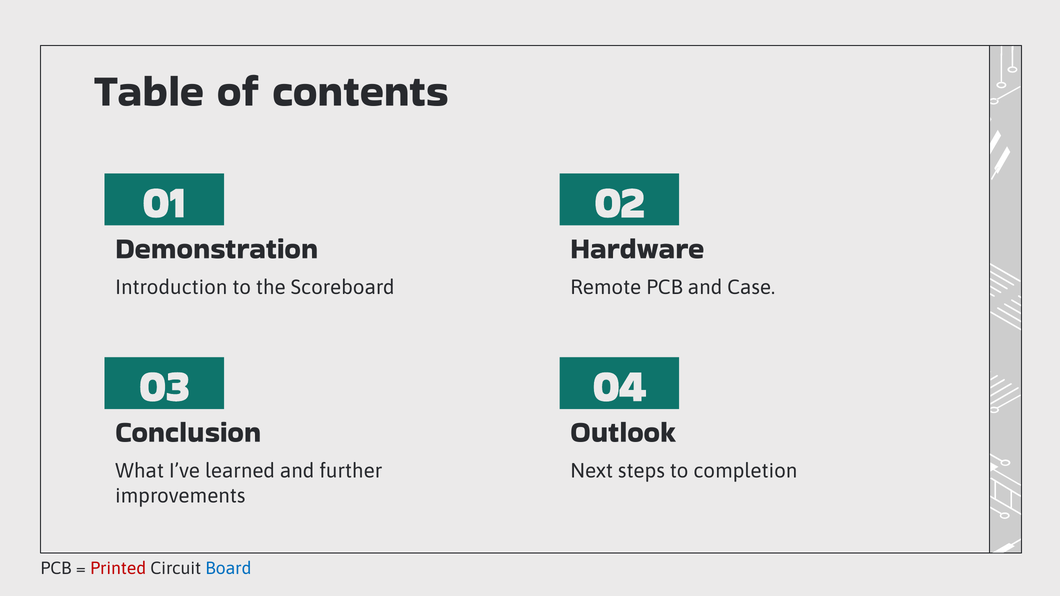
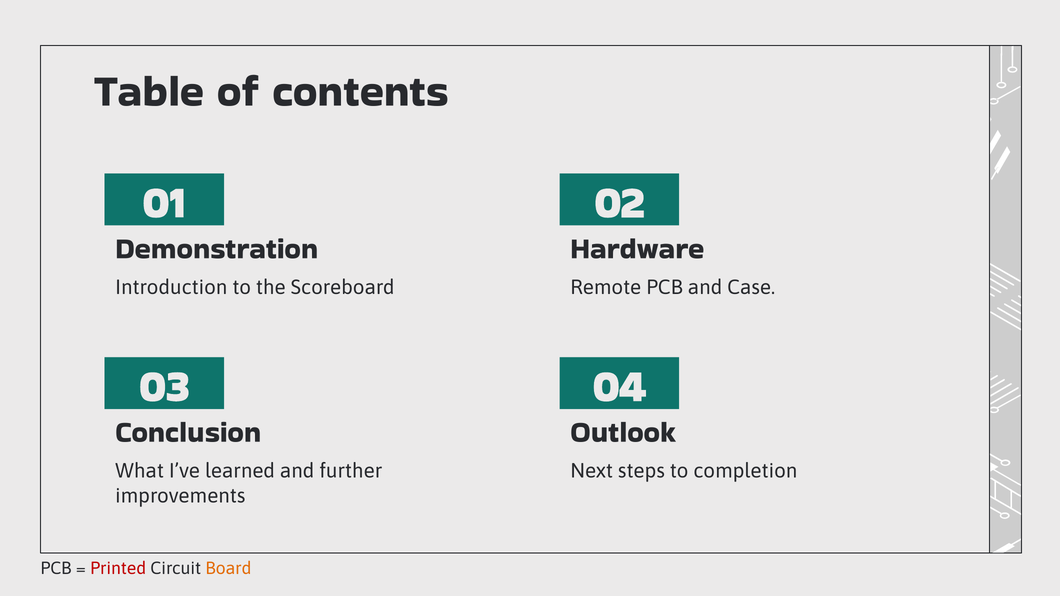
Board colour: blue -> orange (228, 569)
